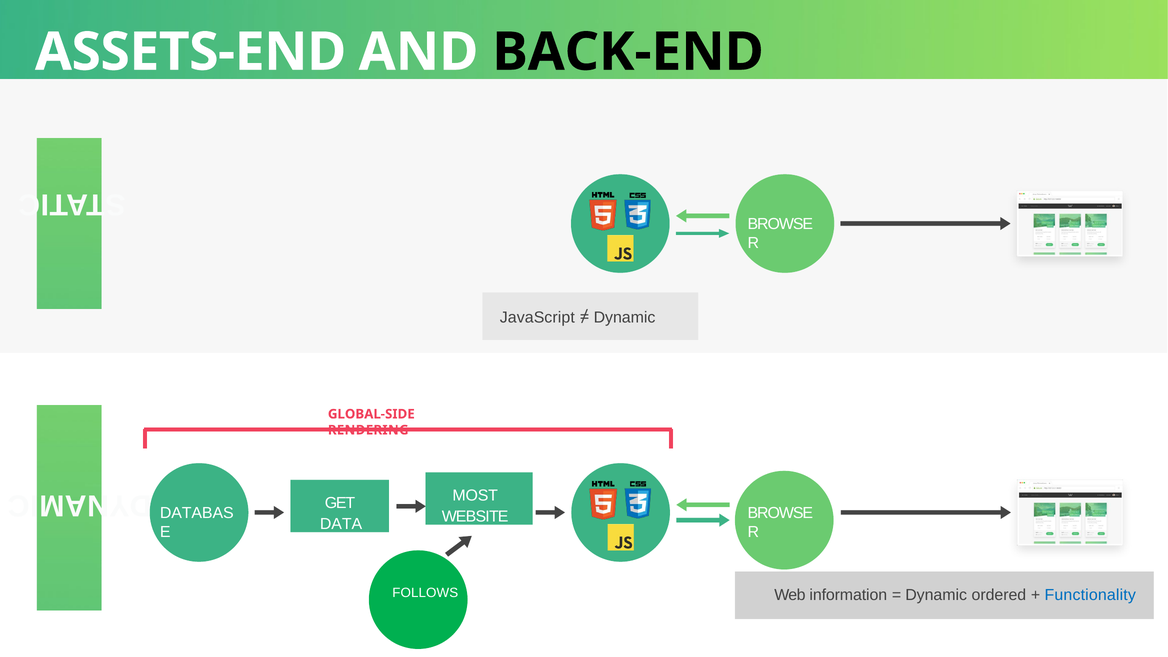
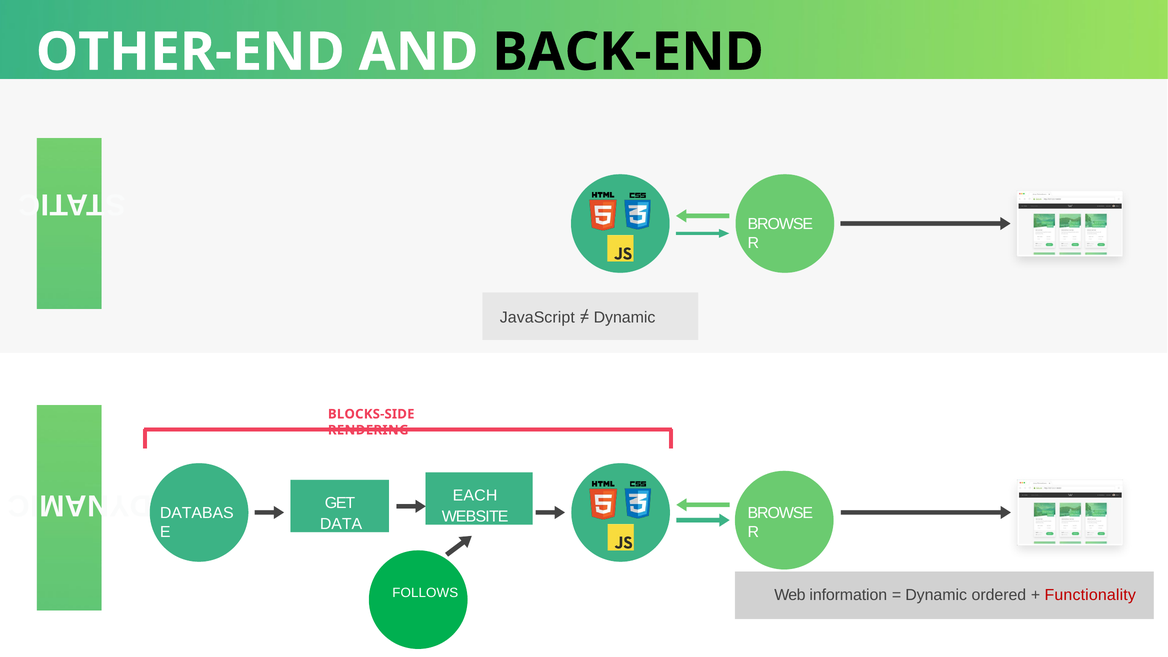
ASSETS-END: ASSETS-END -> OTHER-END (190, 52)
GLOBAL-SIDE: GLOBAL-SIDE -> BLOCKS-SIDE (371, 414)
MOST: MOST -> EACH (475, 496)
Functionality colour: blue -> red (1090, 595)
